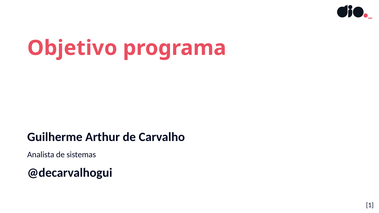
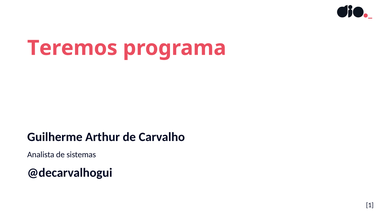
Objetivo: Objetivo -> Teremos (72, 48)
